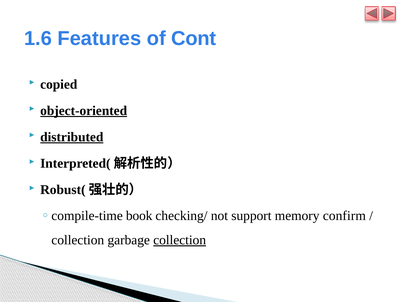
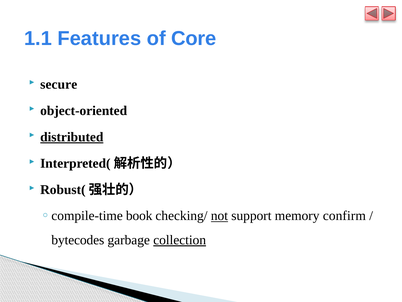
1.6: 1.6 -> 1.1 (38, 39)
Cont: Cont -> Core (194, 39)
copied: copied -> secure (59, 84)
object-oriented underline: present -> none (84, 110)
not underline: none -> present (219, 215)
collection: collection -> bytecodes (78, 240)
